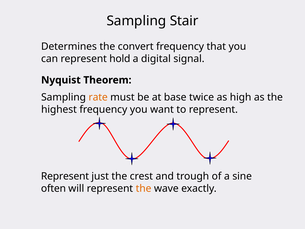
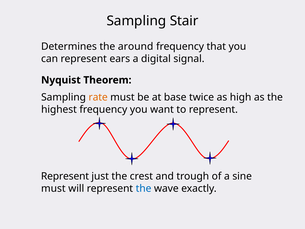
convert: convert -> around (136, 46)
hold: hold -> ears (120, 59)
often: often -> must (53, 188)
the colour: orange -> blue (144, 188)
